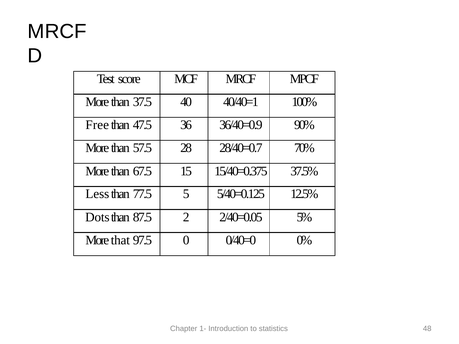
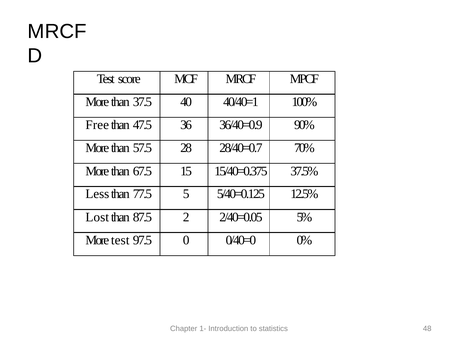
Dots: Dots -> Lost (97, 217)
More that: that -> test (120, 240)
